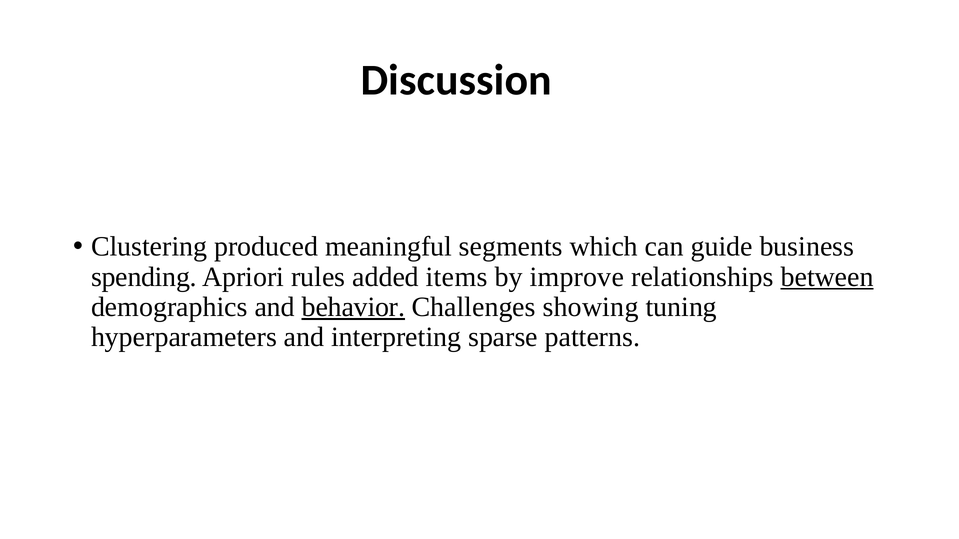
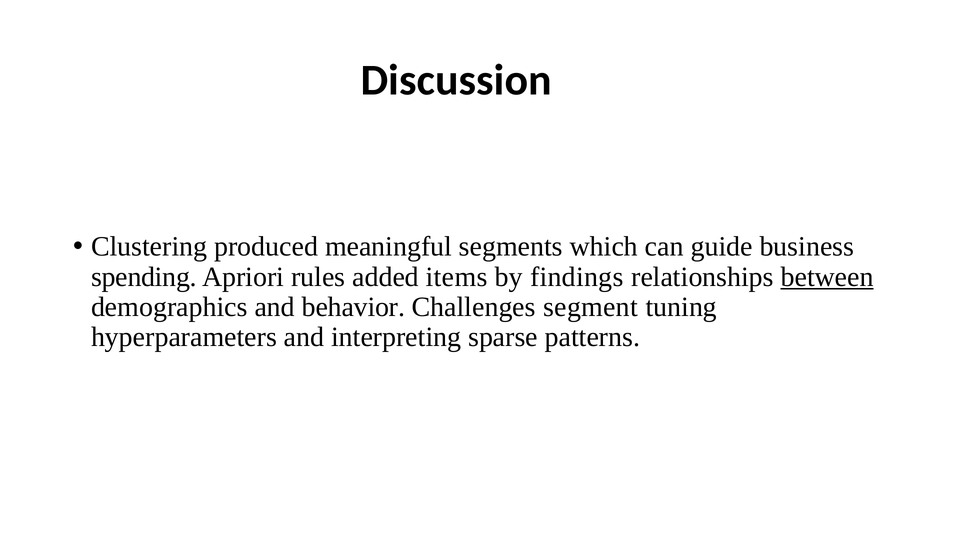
improve: improve -> findings (577, 277)
behavior underline: present -> none (353, 307)
showing: showing -> segment (591, 307)
